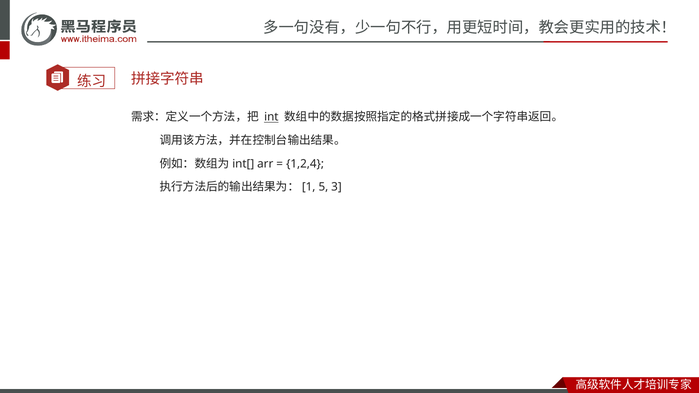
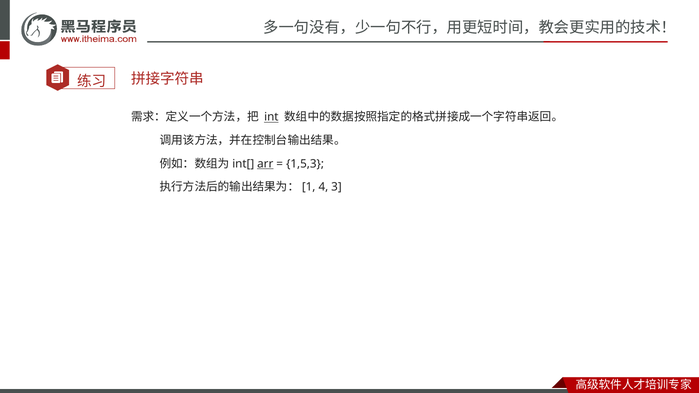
arr underline: none -> present (265, 164)
1,2,4: 1,2,4 -> 1,5,3 (305, 164)
5: 5 -> 4 (323, 187)
